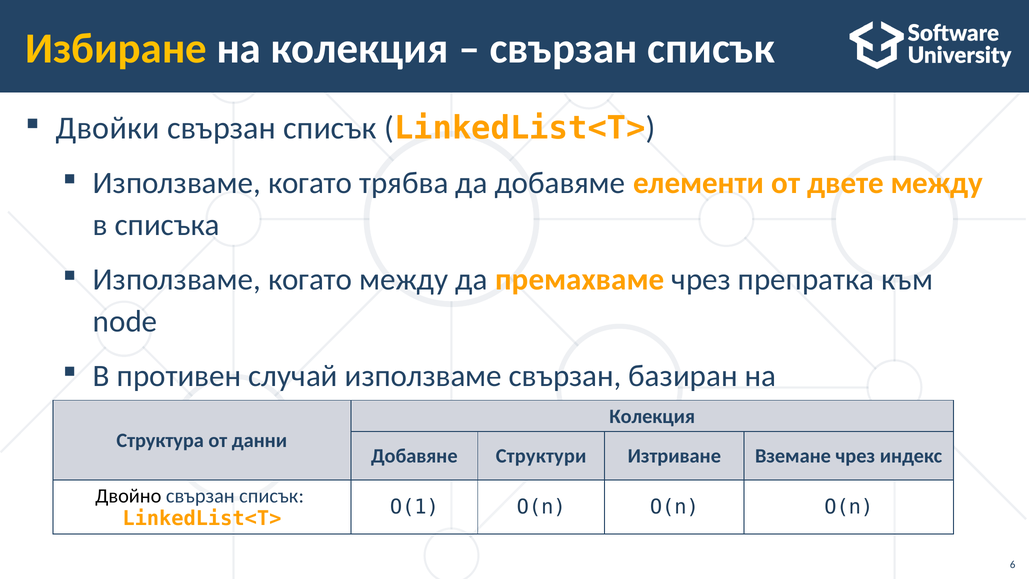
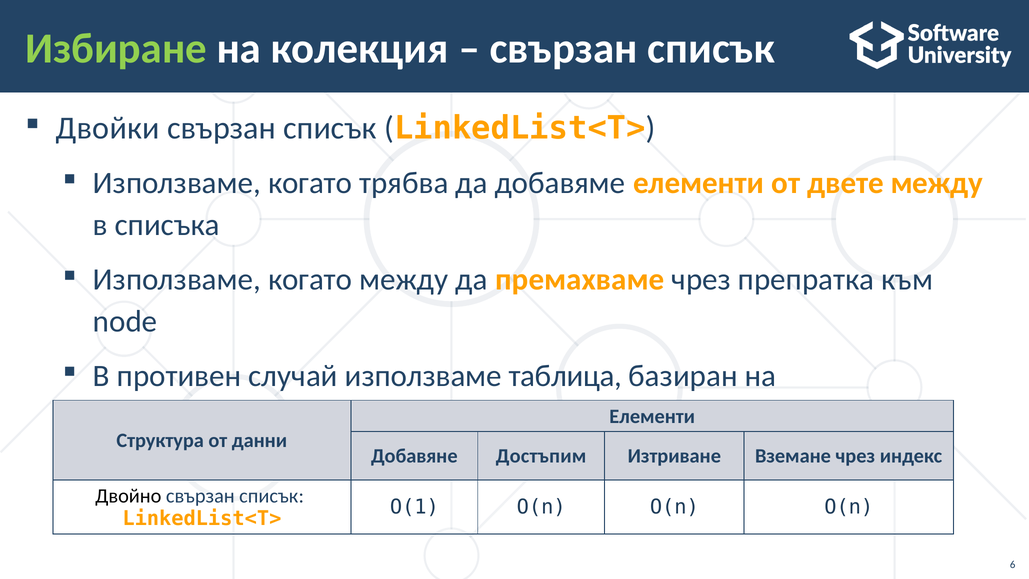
Избиране colour: yellow -> light green (116, 49)
използваме свързан: свързан -> таблица (565, 376)
Колекция: Колекция -> Елементи (652, 416)
Структури: Структури -> Достъпим (541, 456)
